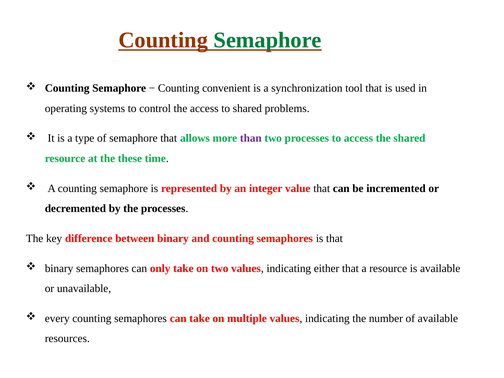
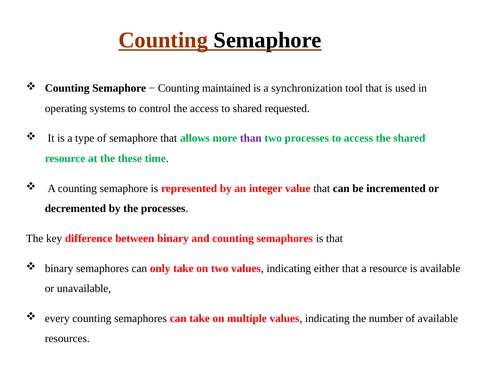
Semaphore colour: green -> black (268, 40)
convenient: convenient -> maintained (226, 88)
problems: problems -> requested (287, 108)
